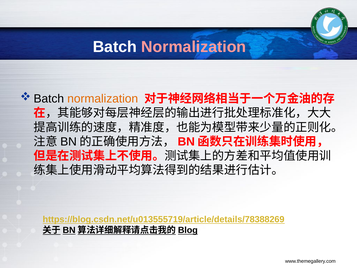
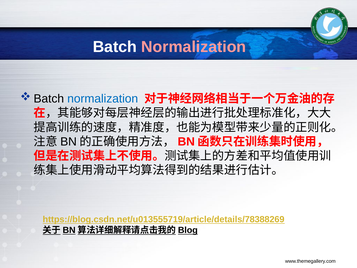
normalization colour: orange -> blue (103, 99)
